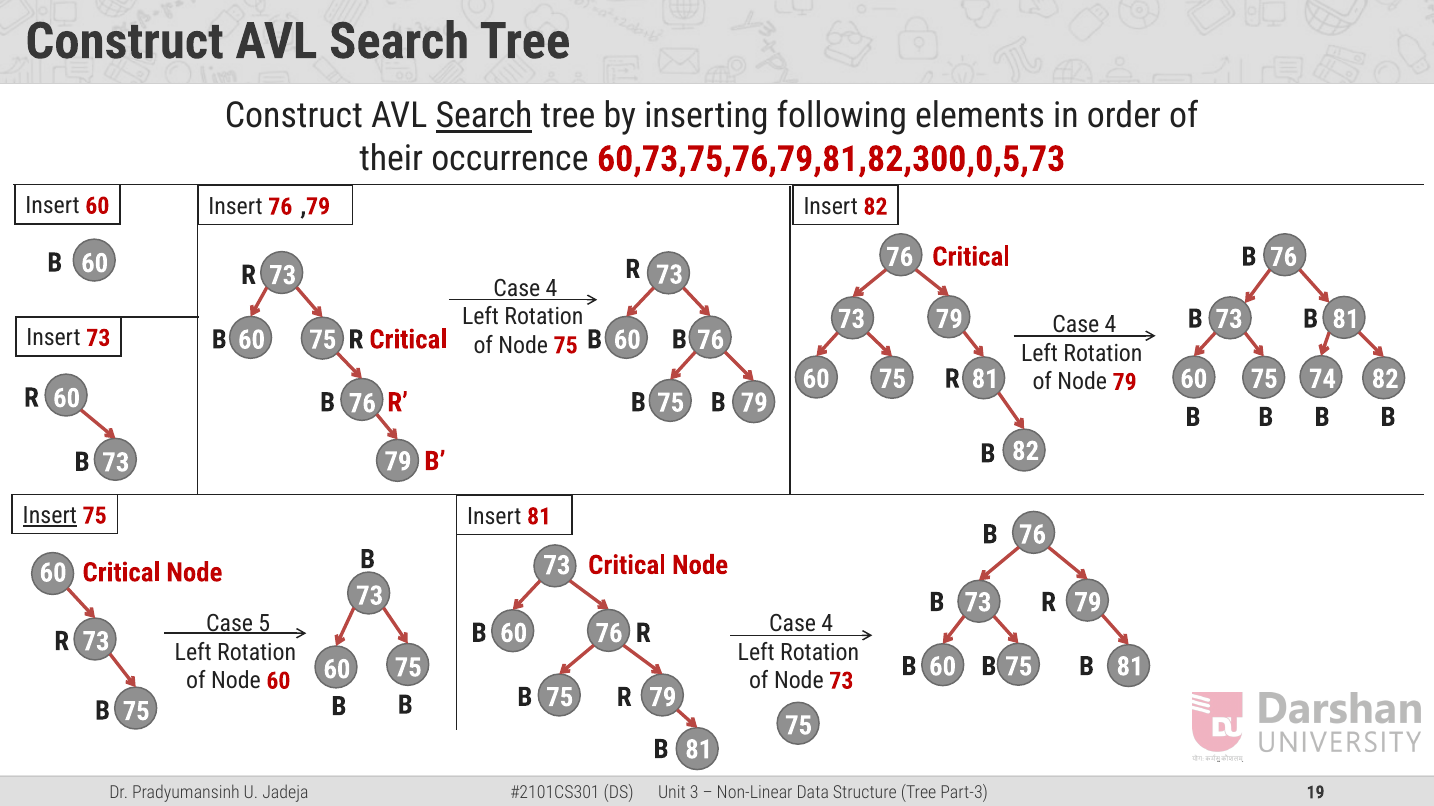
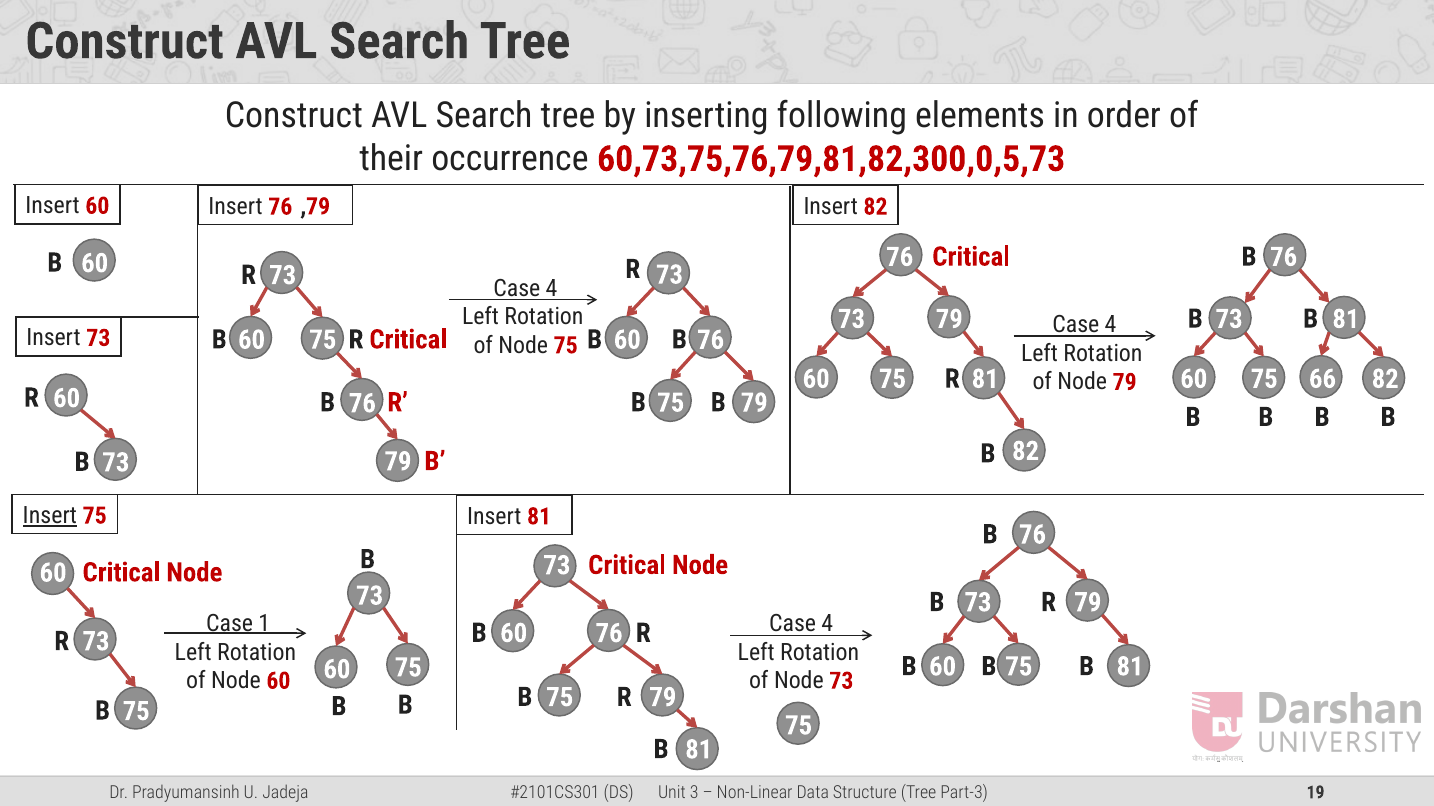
Search underline: present -> none (484, 116)
74: 74 -> 66 (1322, 379)
5: 5 -> 1 (264, 624)
